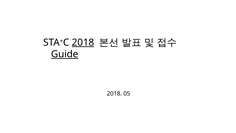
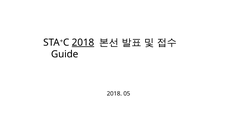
Guide underline: present -> none (65, 54)
